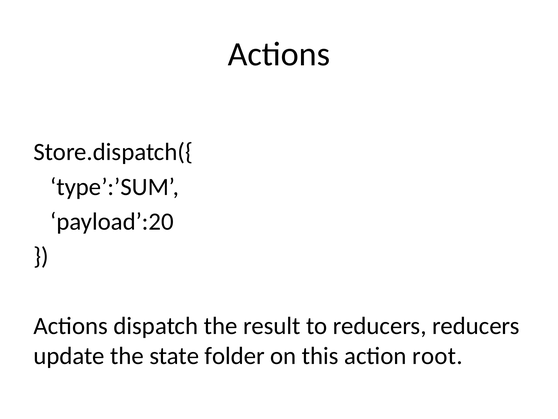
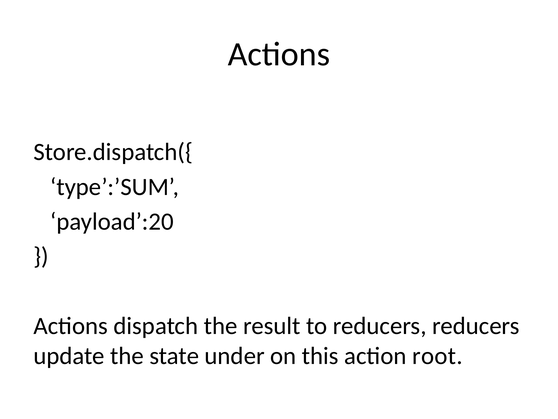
folder: folder -> under (235, 355)
